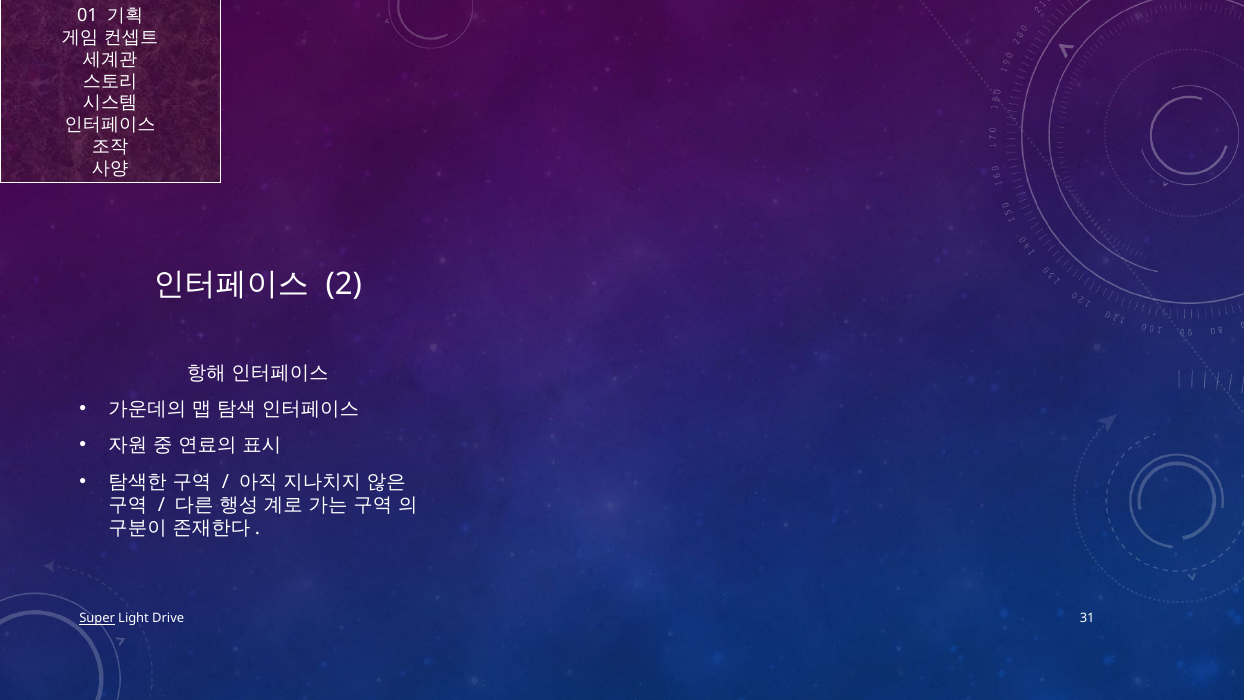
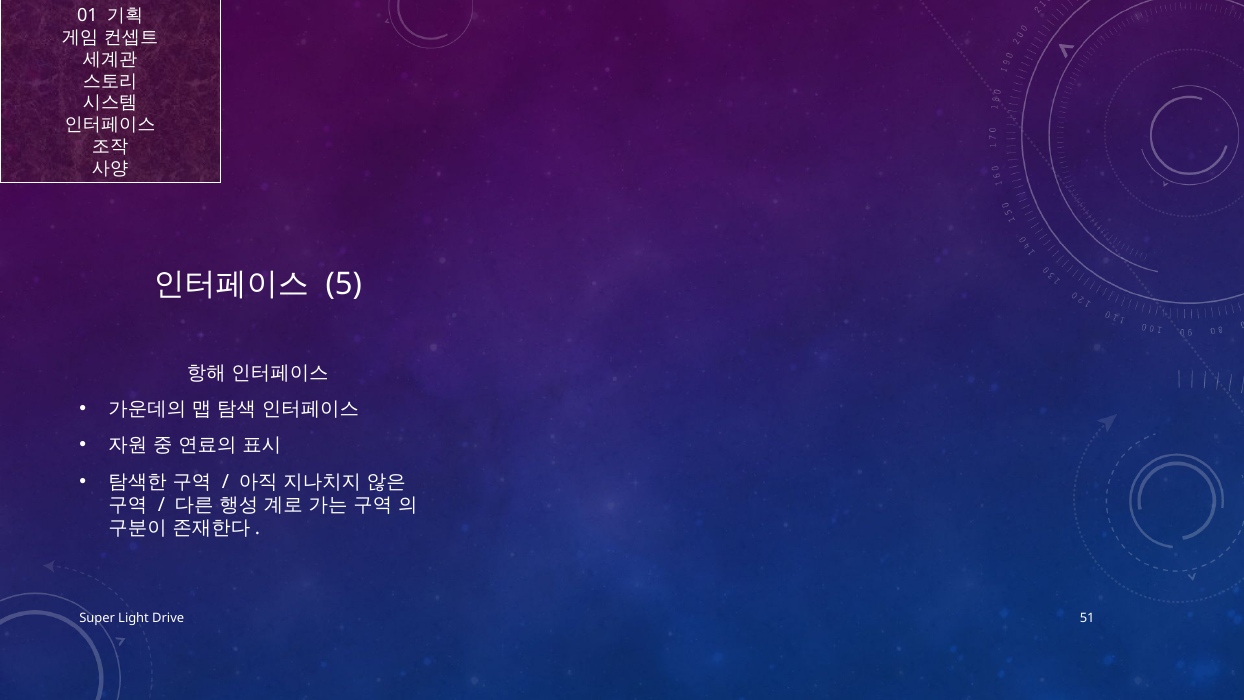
2: 2 -> 5 (344, 284)
Super underline: present -> none (97, 618)
31: 31 -> 51 (1087, 618)
